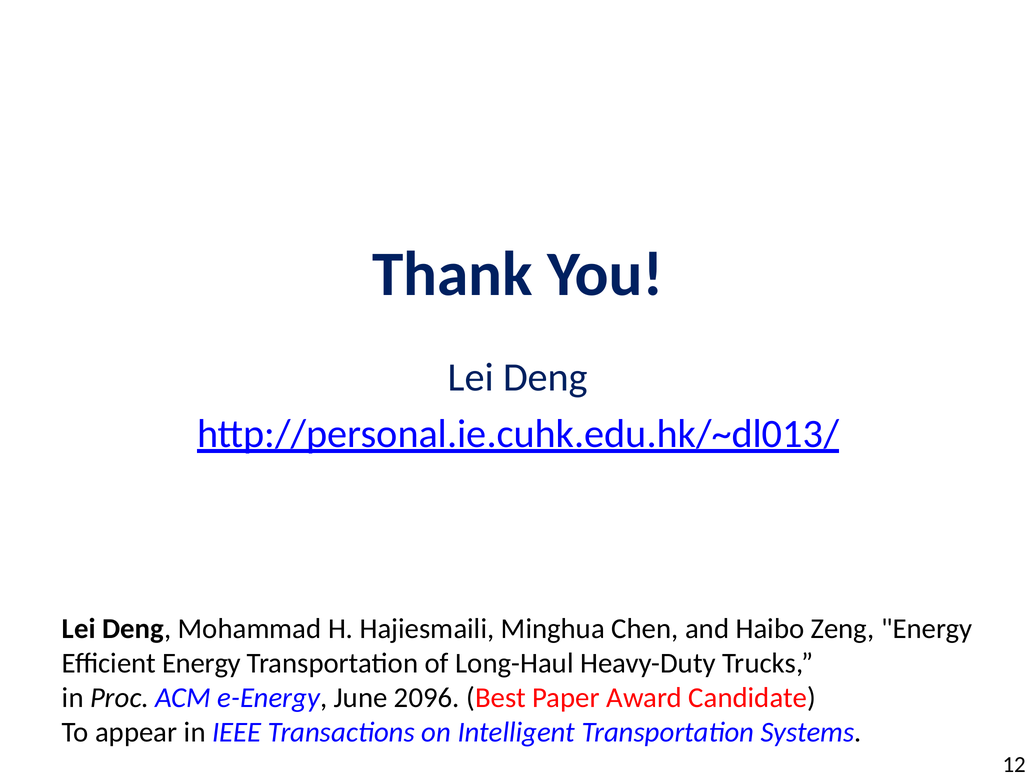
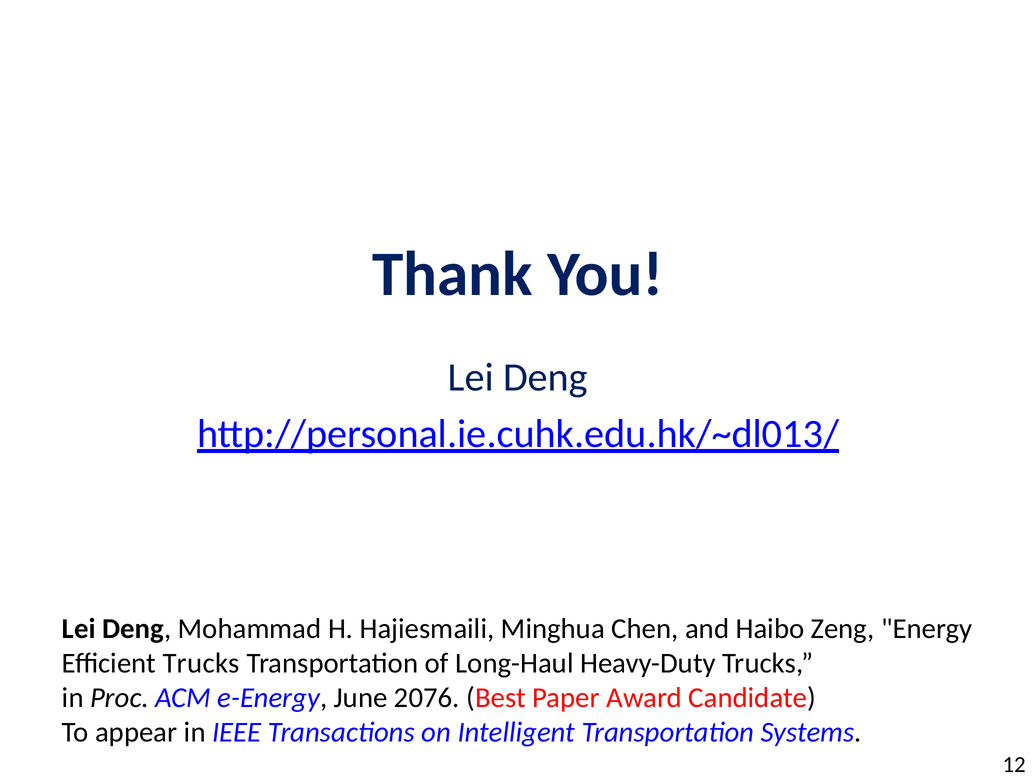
Efficient Energy: Energy -> Trucks (201, 663)
2096: 2096 -> 2076 (427, 698)
